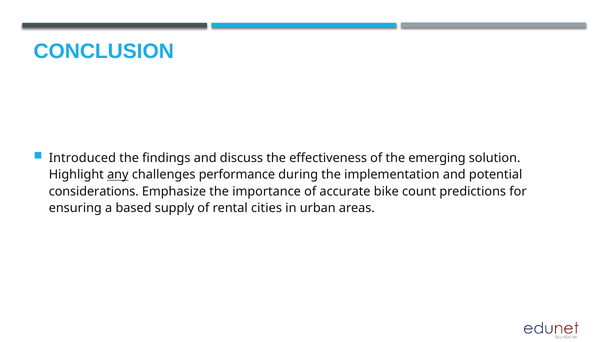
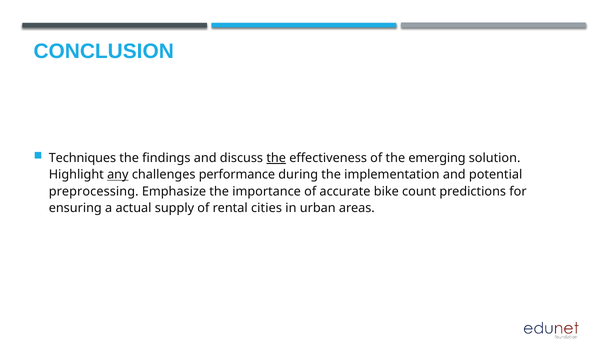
Introduced: Introduced -> Techniques (82, 158)
the underline: none -> present (276, 158)
considerations: considerations -> preprocessing (94, 191)
based: based -> actual (134, 208)
